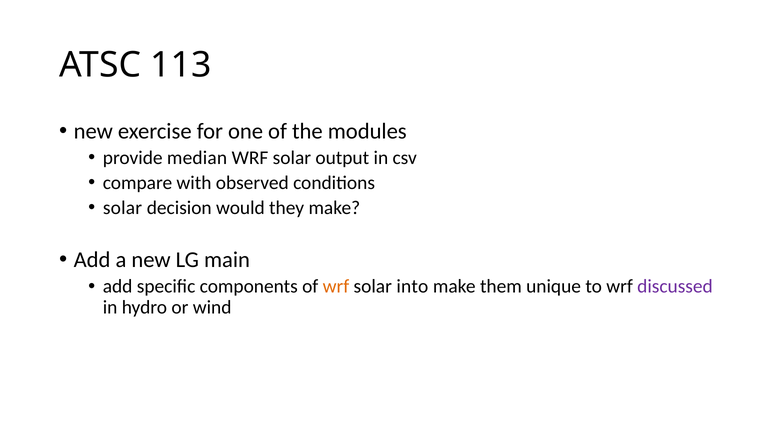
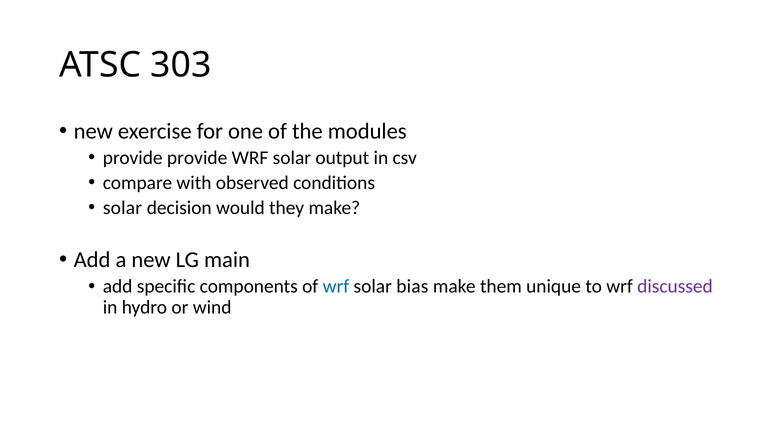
113: 113 -> 303 (181, 65)
provide median: median -> provide (197, 158)
wrf colour: orange -> blue (336, 287)
into: into -> bias (412, 287)
